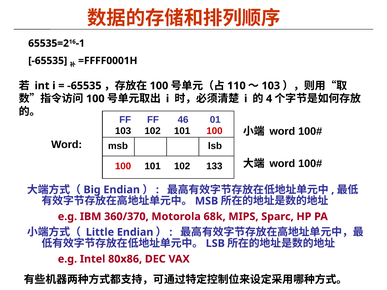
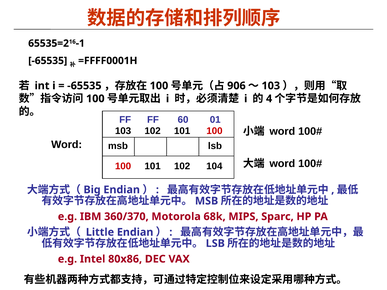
110: 110 -> 906 (236, 86)
46: 46 -> 60 (183, 120)
133: 133 -> 104 (214, 166)
